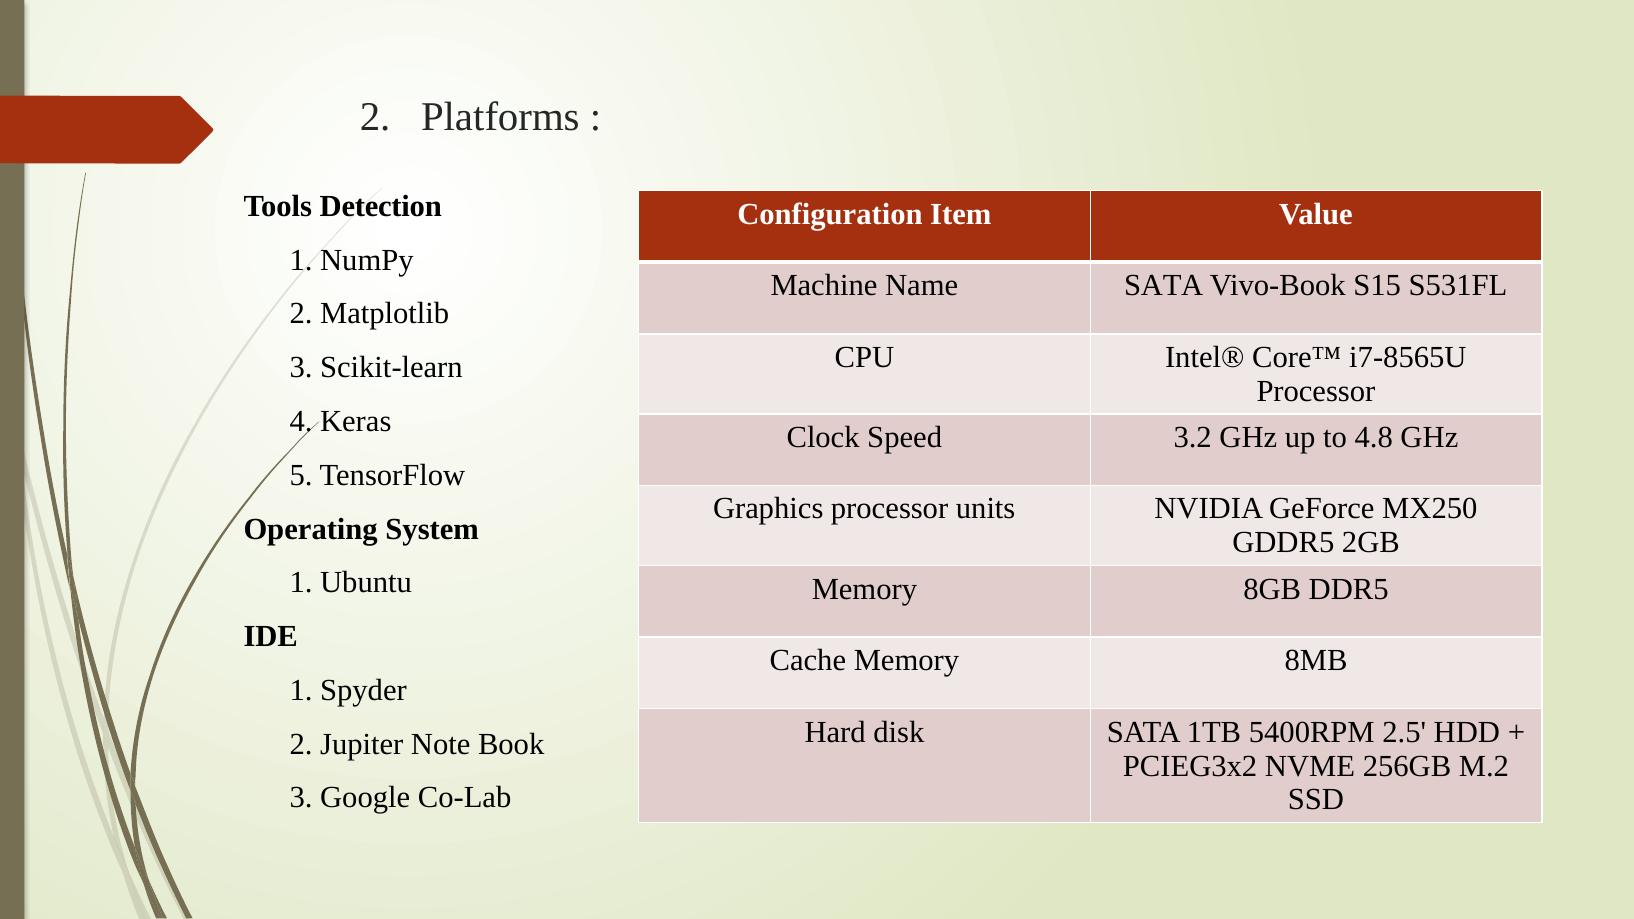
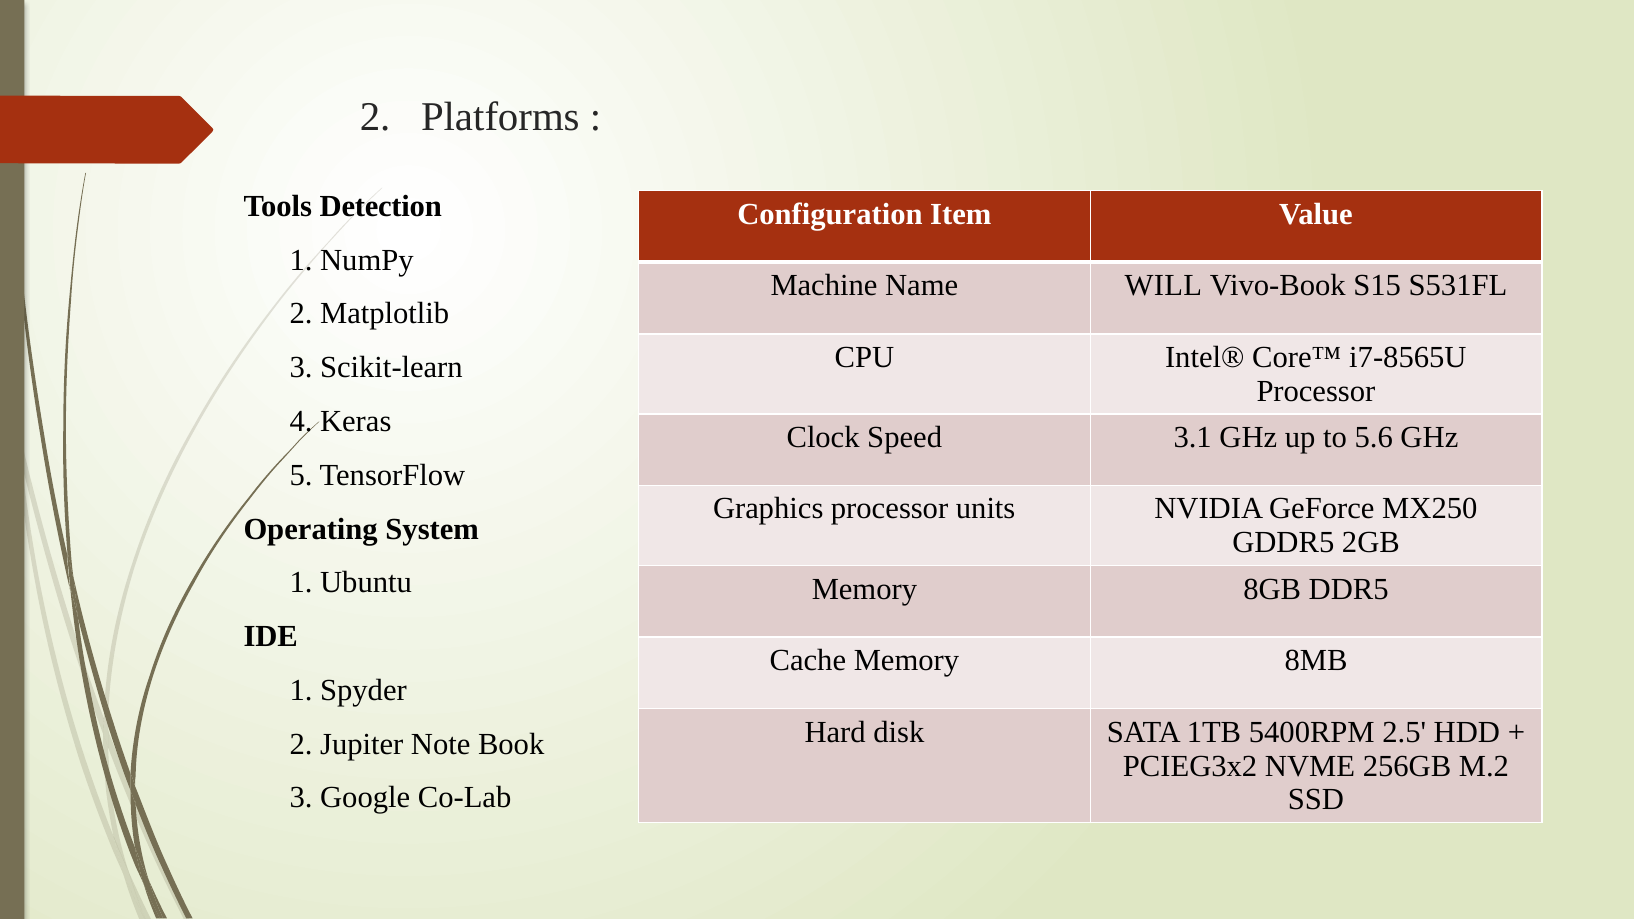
Name SATA: SATA -> WILL (1163, 286)
3.2: 3.2 -> 3.1 (1193, 437)
4.8: 4.8 -> 5.6 (1374, 437)
